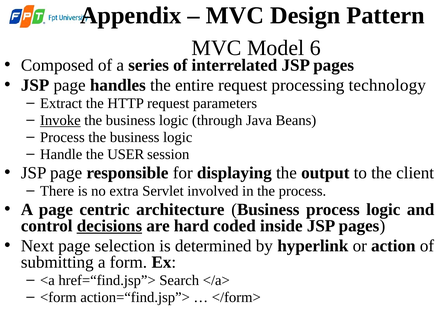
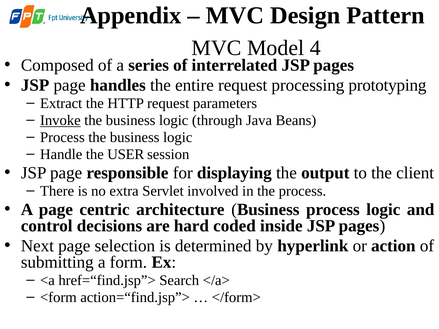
6: 6 -> 4 (315, 48)
technology: technology -> prototyping (387, 85)
decisions underline: present -> none (109, 226)
